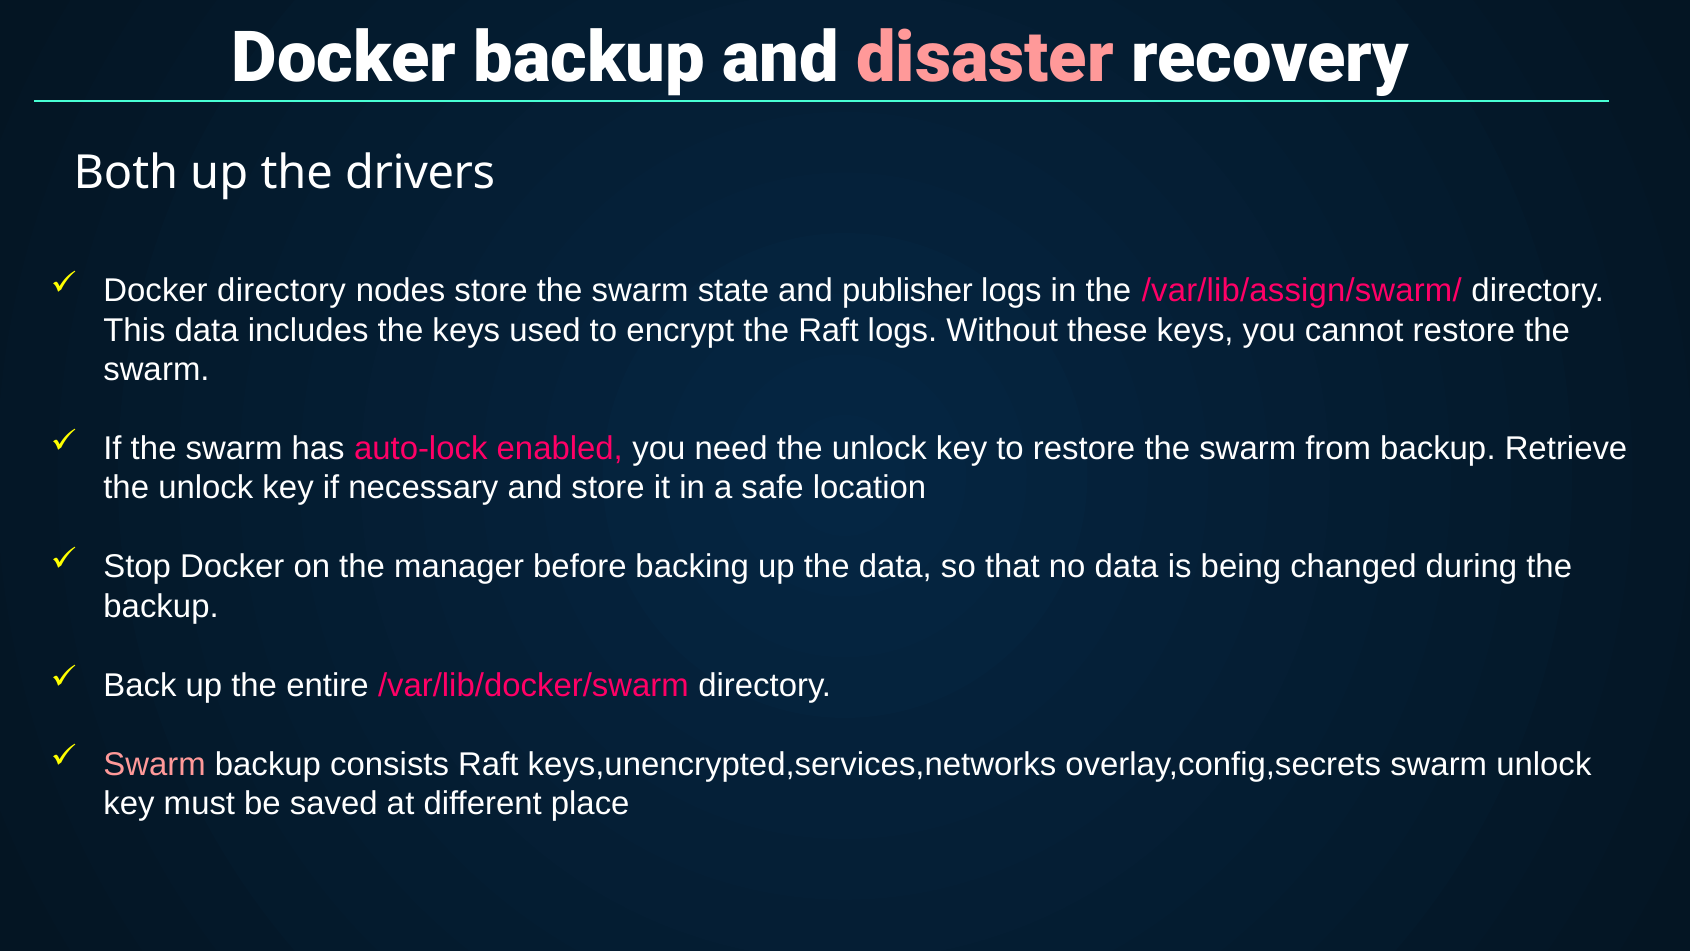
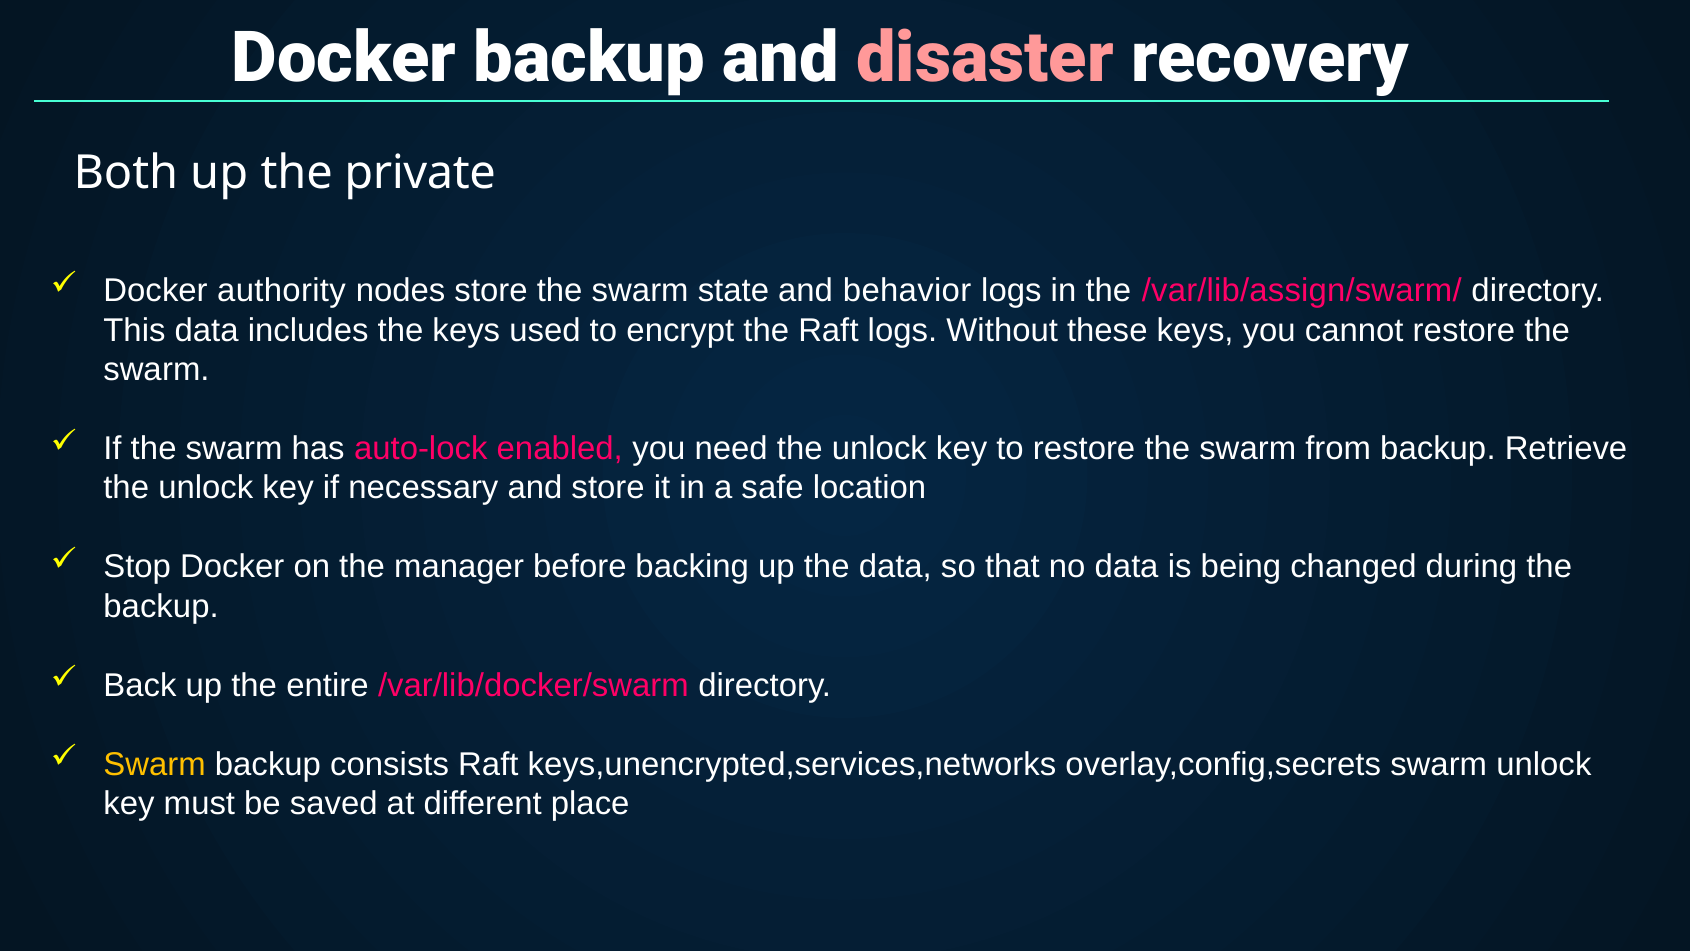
drivers: drivers -> private (420, 173)
Docker directory: directory -> authority (282, 291)
publisher: publisher -> behavior (907, 291)
Swarm colour: pink -> yellow (155, 764)
